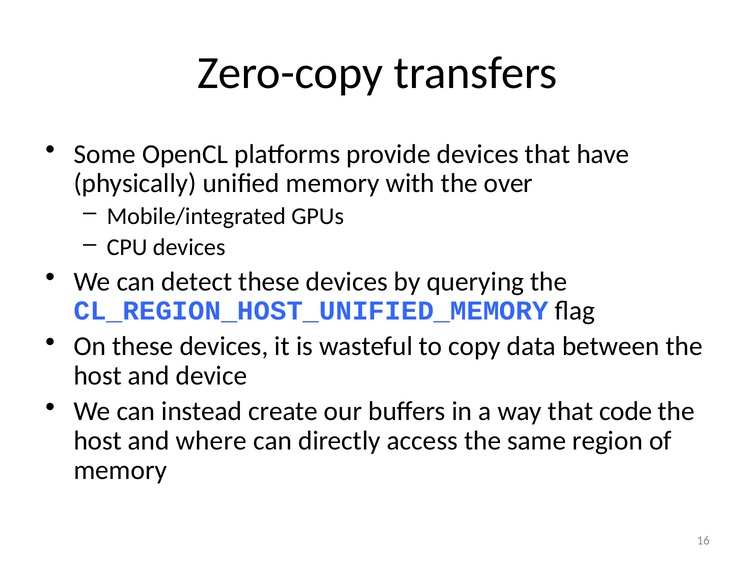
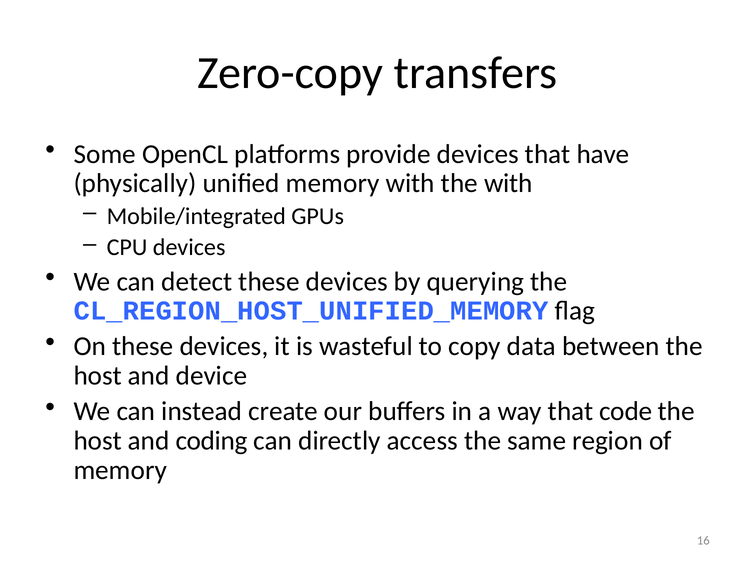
the over: over -> with (508, 184)
where: where -> coding (212, 441)
